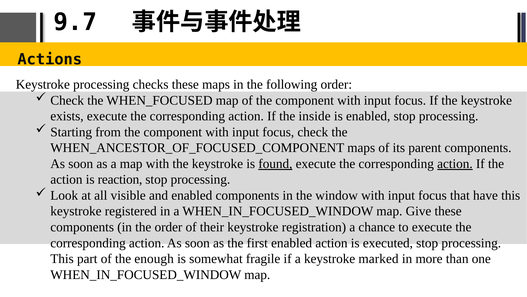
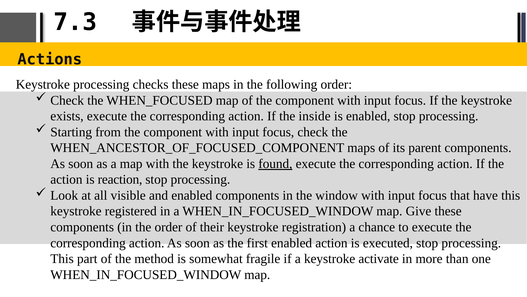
9.7: 9.7 -> 7.3 (75, 22)
action underline: present -> none (455, 163)
enough: enough -> method (154, 258)
marked: marked -> activate (379, 258)
